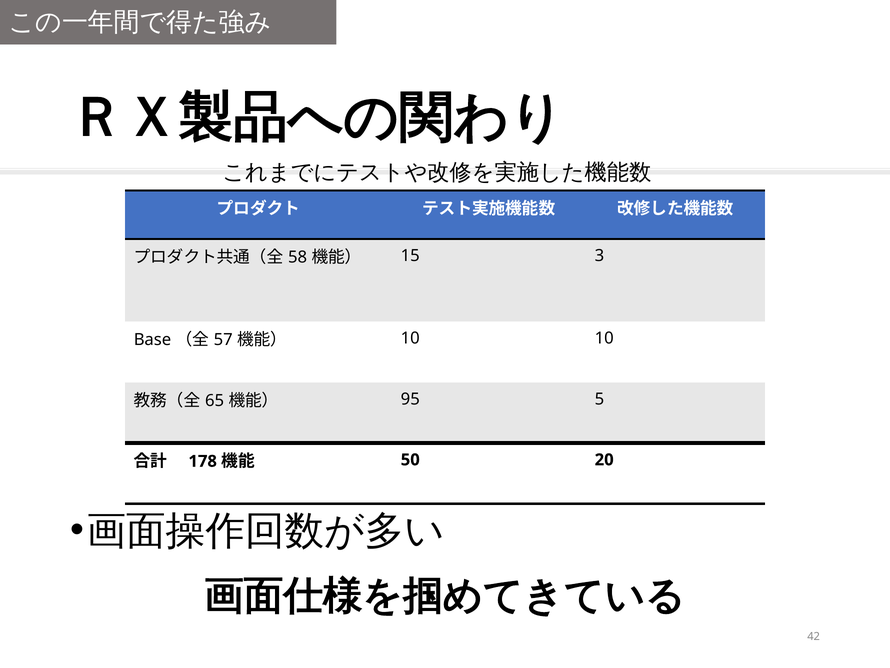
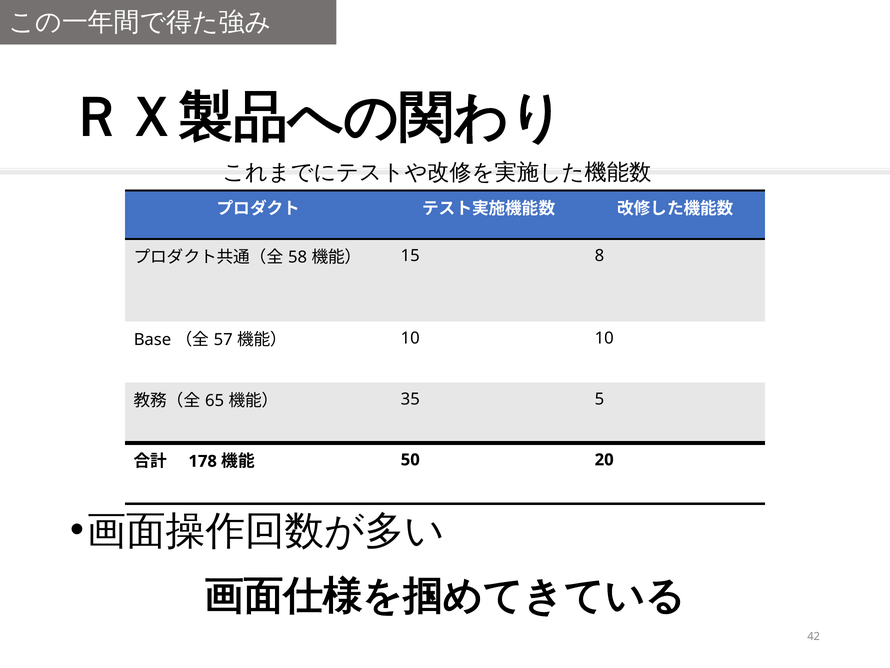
3: 3 -> 8 (599, 256)
95: 95 -> 35 (410, 399)
